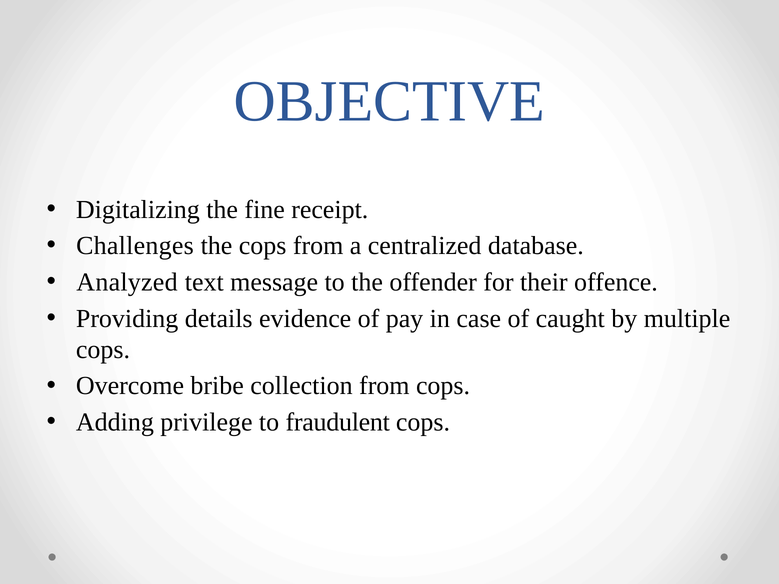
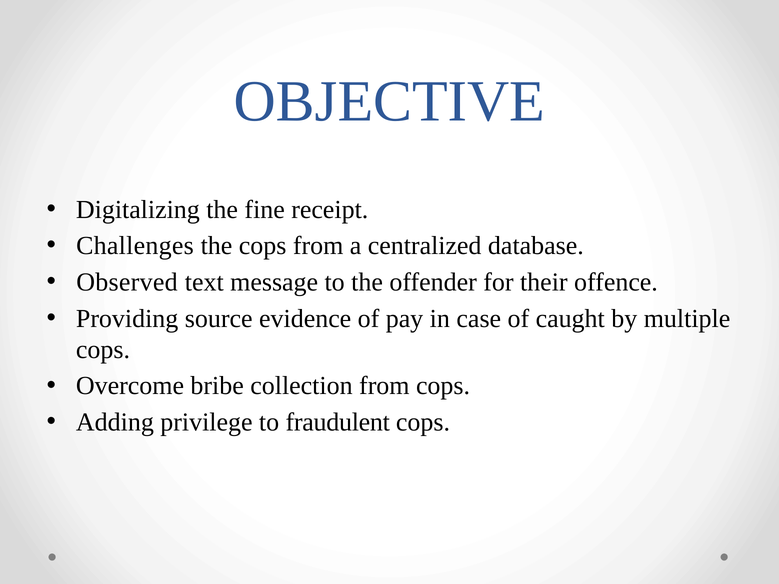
Analyzed: Analyzed -> Observed (127, 282)
details: details -> source (219, 319)
